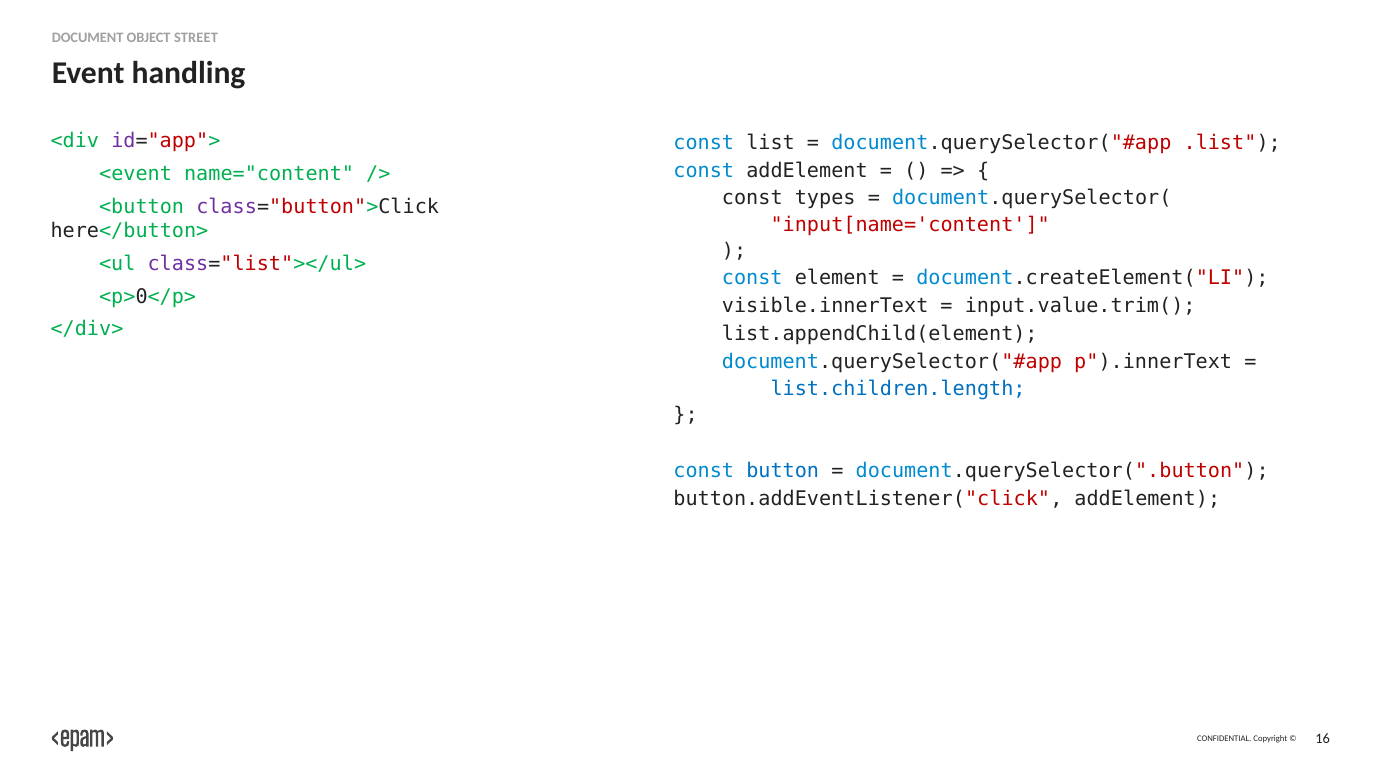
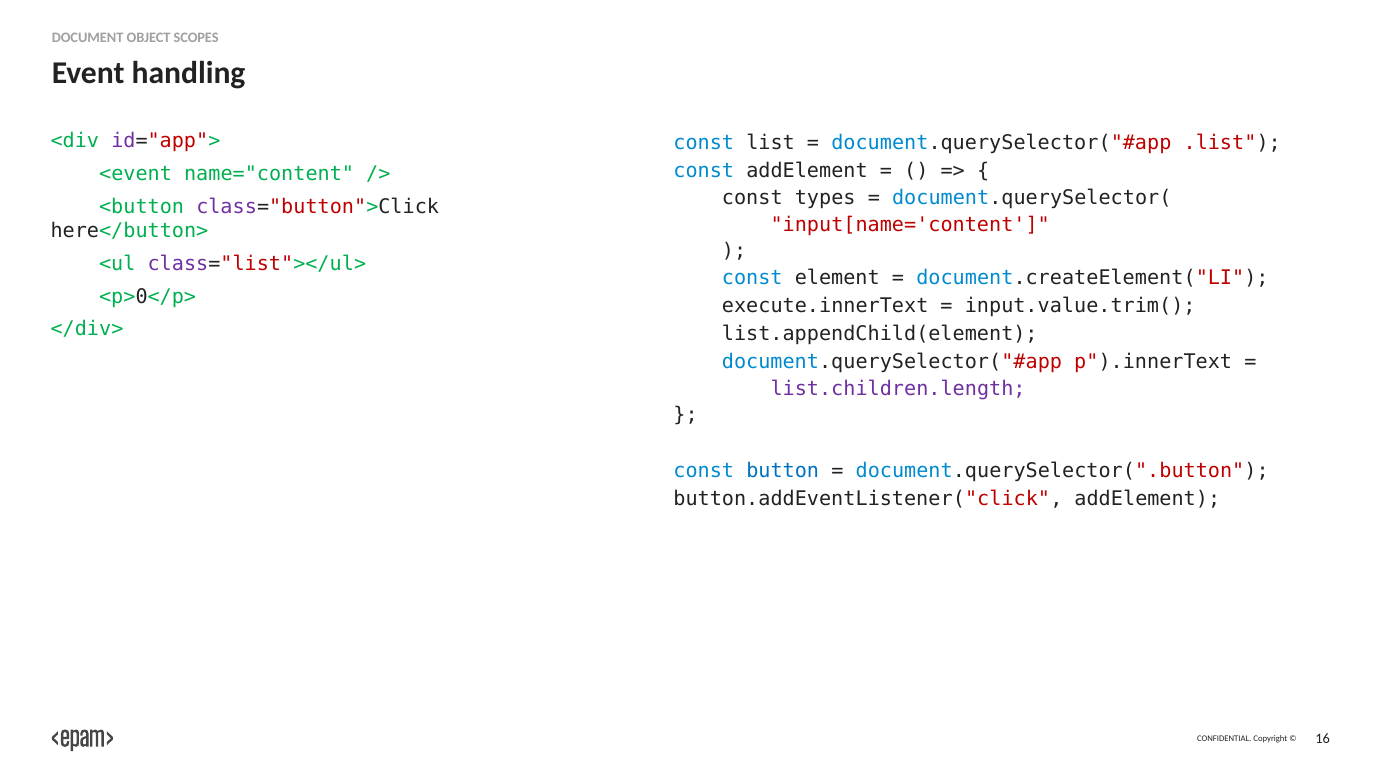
STREET: STREET -> SCOPES (196, 38)
visible.innerText: visible.innerText -> execute.innerText (825, 306)
list.children.length colour: blue -> purple (898, 388)
